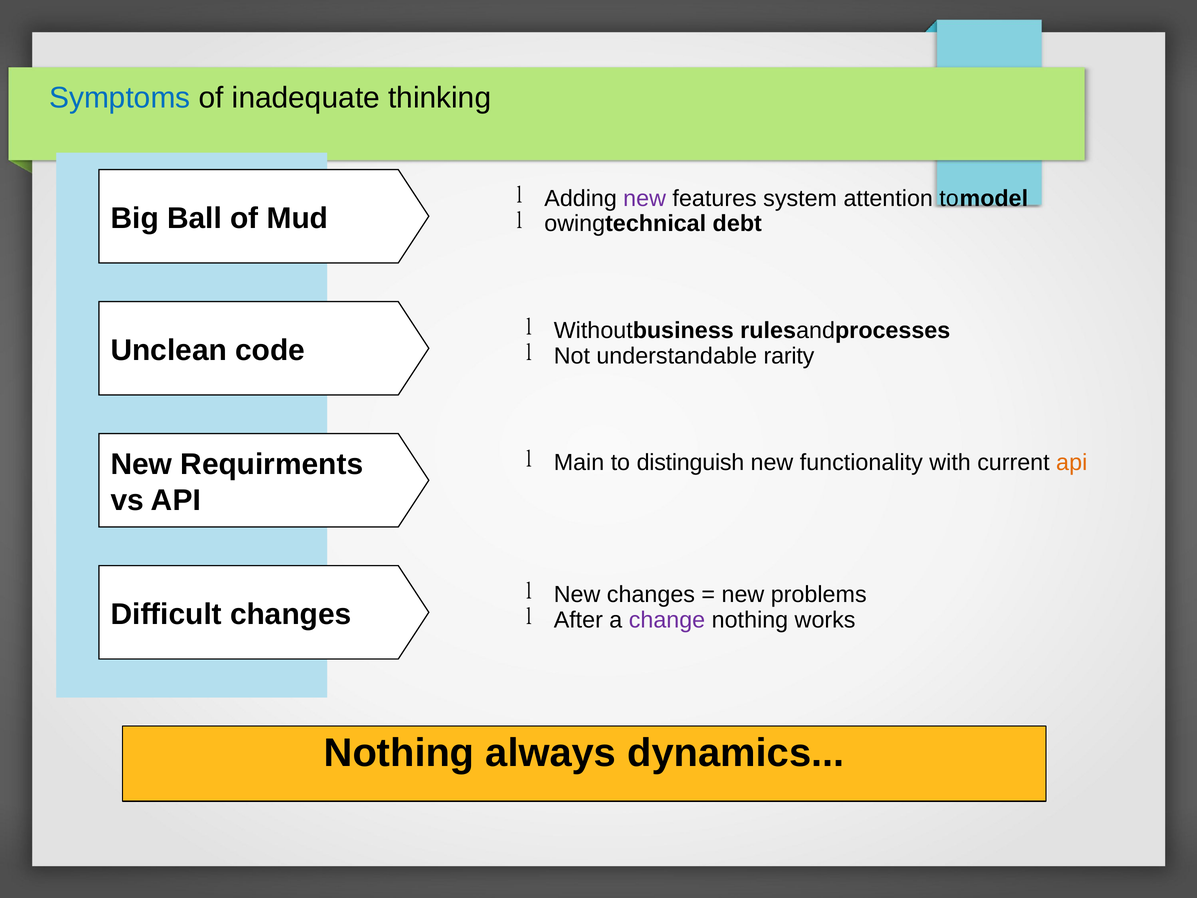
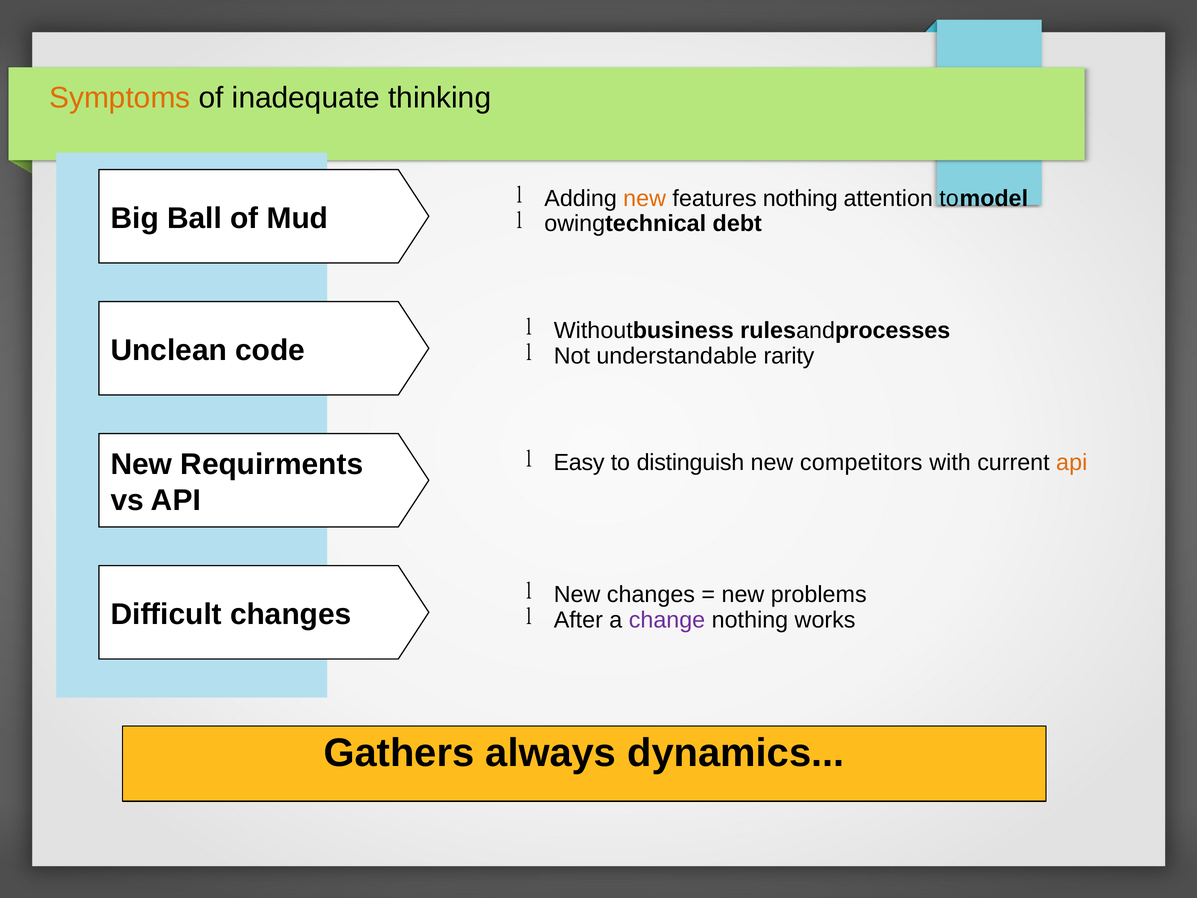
Symptoms colour: blue -> orange (120, 98)
new colour: purple -> orange (645, 199)
features system: system -> nothing (800, 199)
Main: Main -> Easy (579, 463)
functionality: functionality -> competitors (861, 463)
Nothing: Nothing -> Gathers (399, 753)
